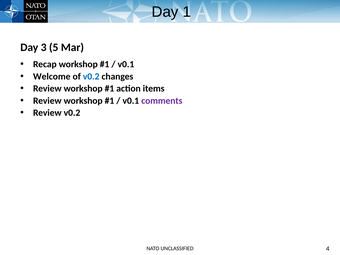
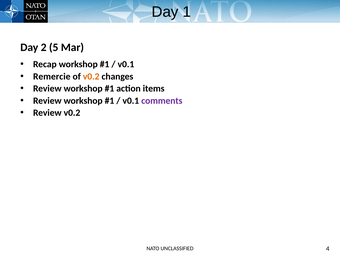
3: 3 -> 2 (44, 47)
Welcome: Welcome -> Remercie (52, 76)
v0.2 colour: blue -> orange (91, 76)
